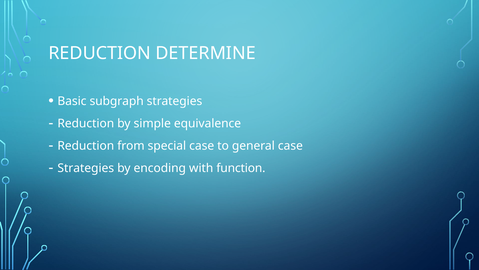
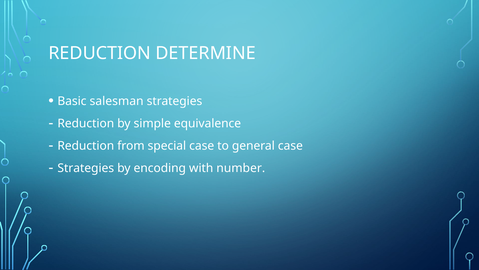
subgraph: subgraph -> salesman (117, 101)
function: function -> number (241, 168)
